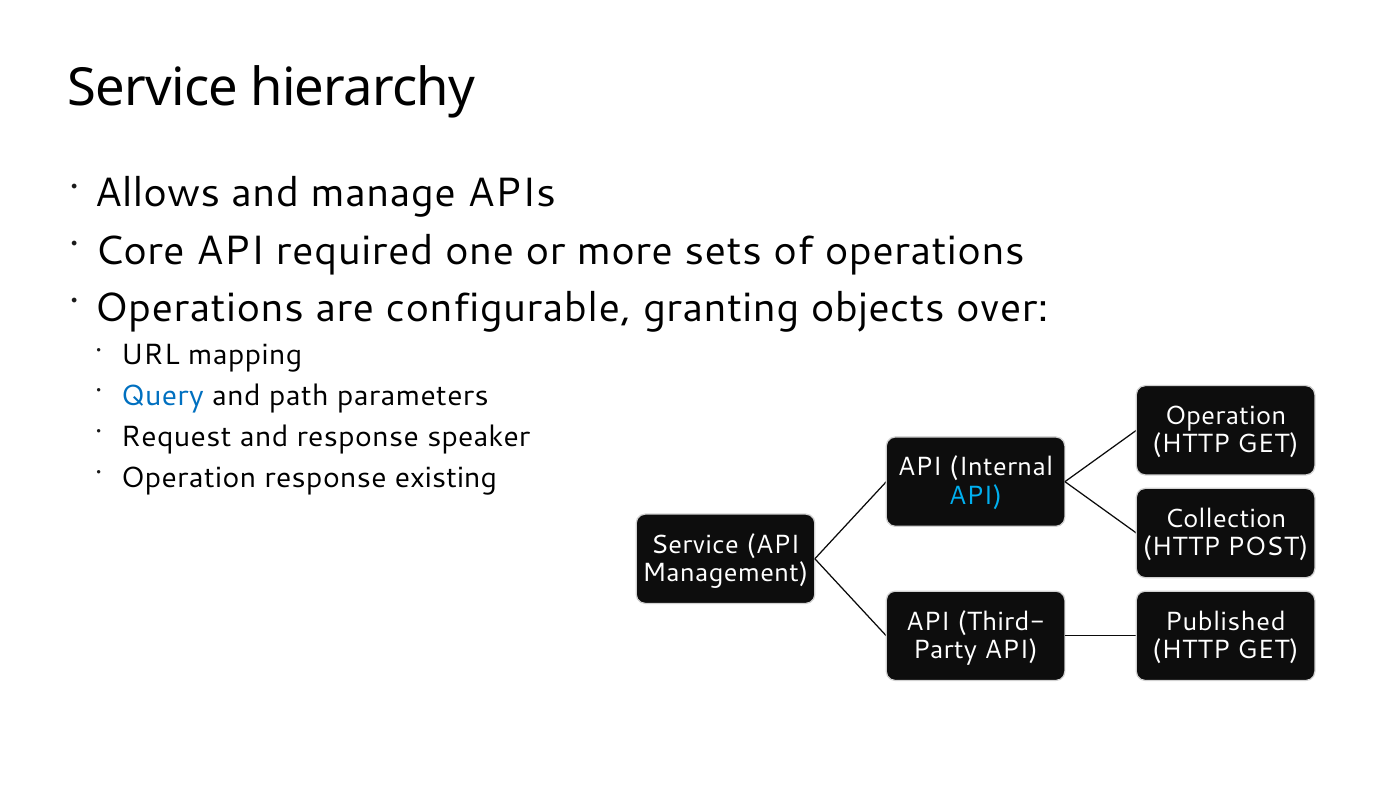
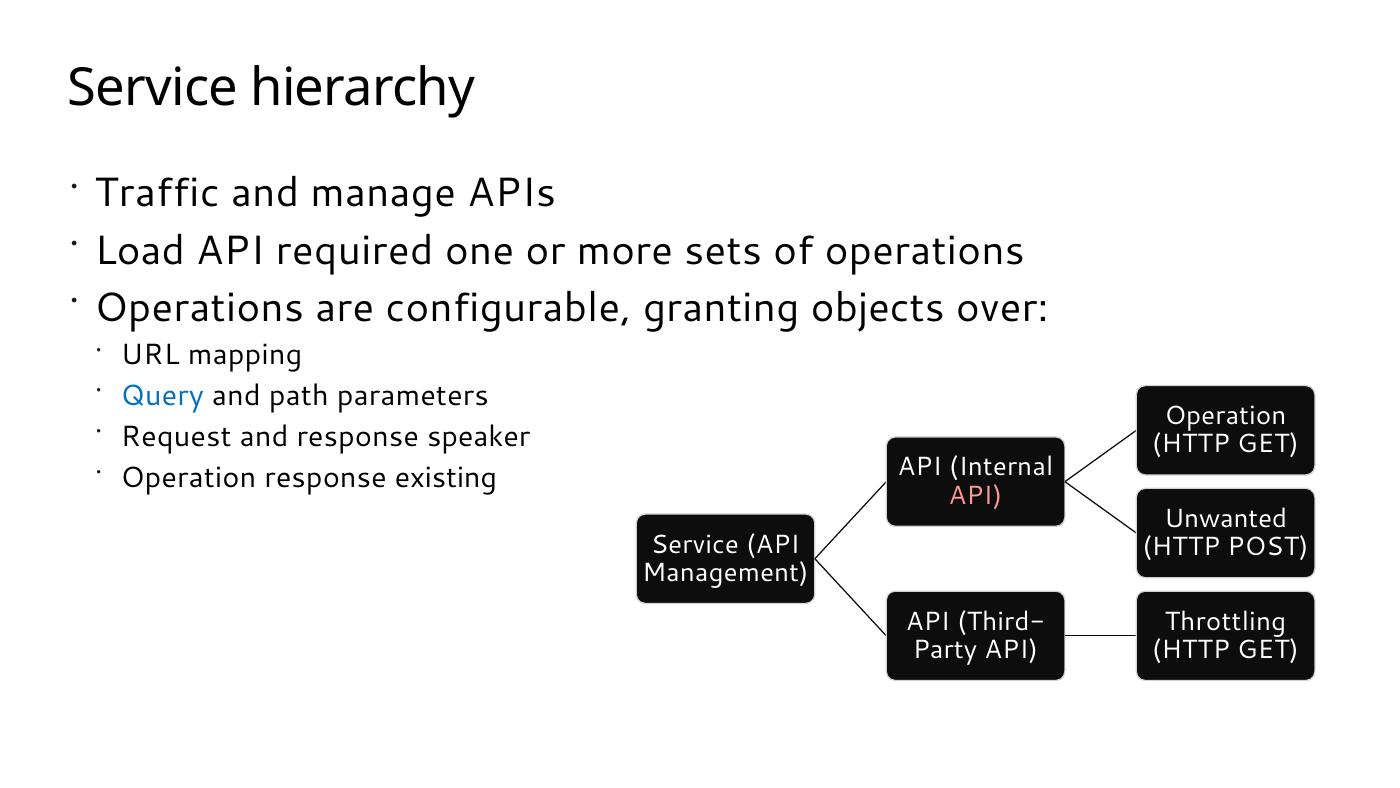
Allows: Allows -> Traffic (157, 193)
Core: Core -> Load (140, 251)
API colour: light blue -> pink (975, 495)
Collection: Collection -> Unwanted (1226, 518)
Published: Published -> Throttling (1225, 621)
